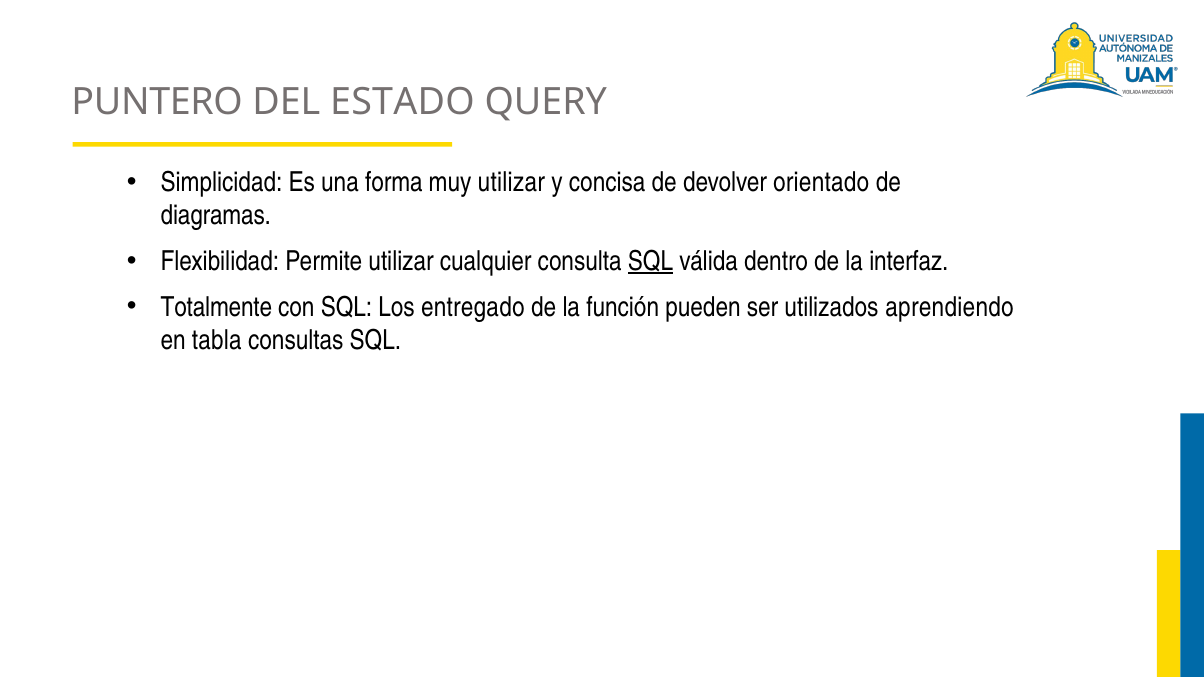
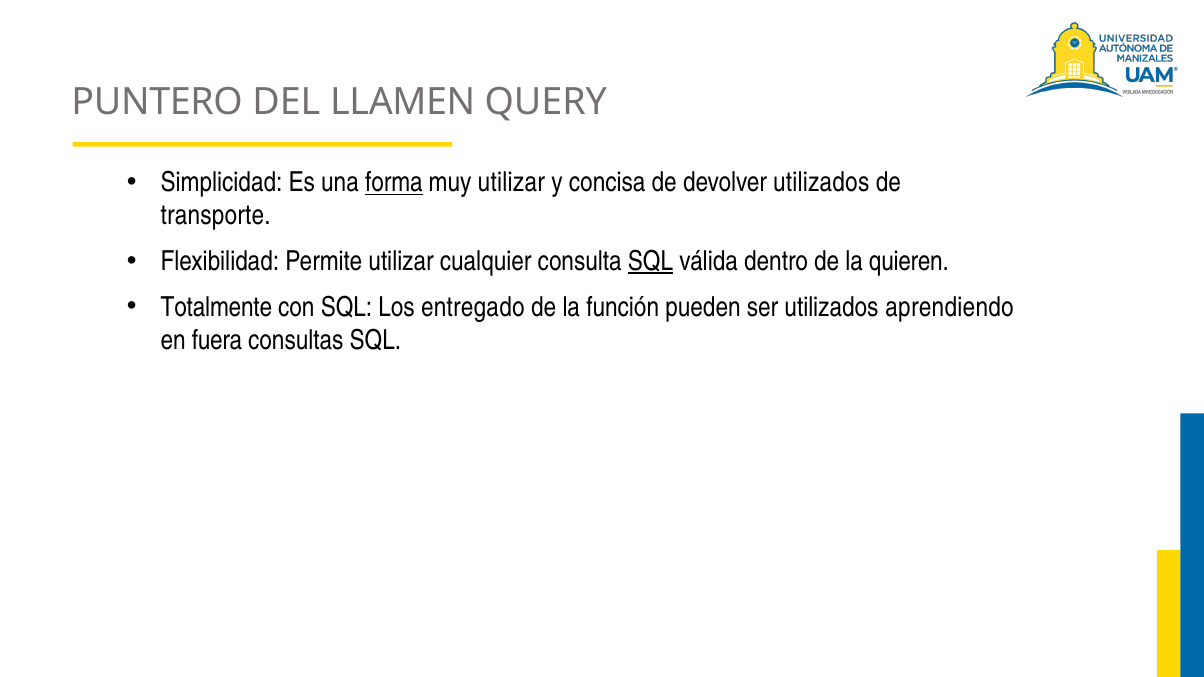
ESTADO: ESTADO -> LLAMEN (403, 102)
forma underline: none -> present (394, 183)
devolver orientado: orientado -> utilizados (821, 183)
diagramas: diagramas -> transporte (216, 216)
interfaz: interfaz -> quieren (909, 262)
tabla: tabla -> fuera (217, 340)
